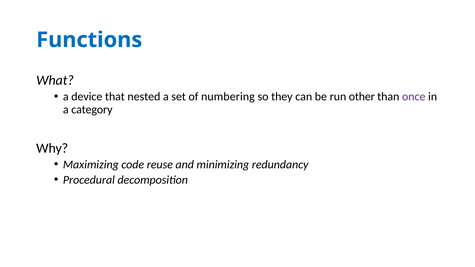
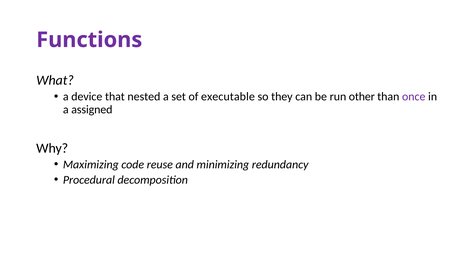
Functions colour: blue -> purple (89, 40)
numbering: numbering -> executable (228, 97)
category: category -> assigned (92, 110)
